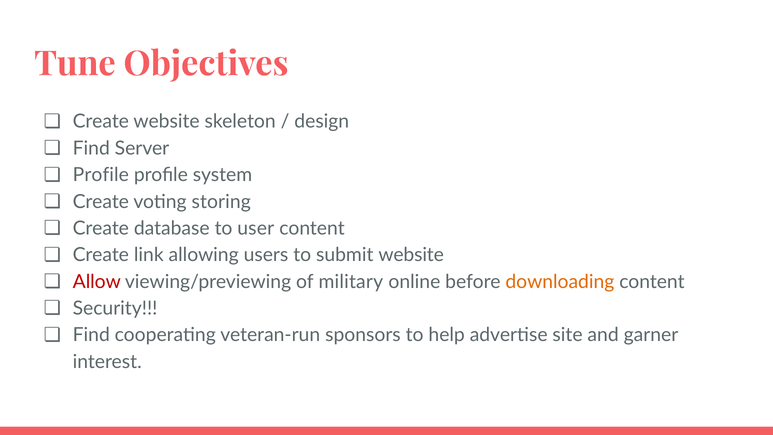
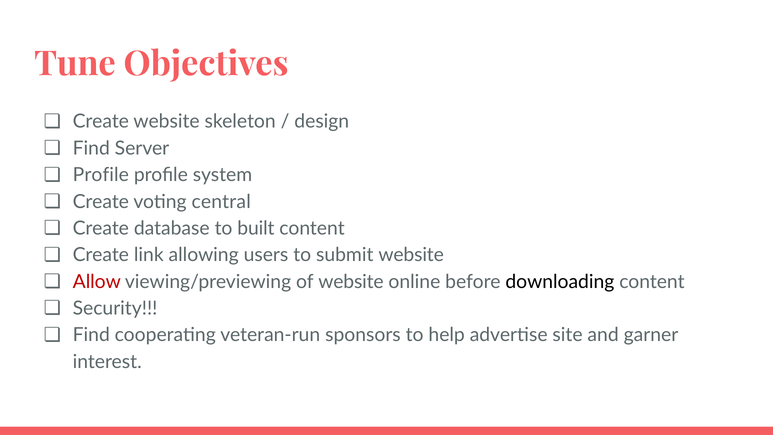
storing: storing -> central (221, 202)
user: user -> built (256, 228)
of military: military -> website (351, 282)
downloading colour: orange -> black (560, 282)
